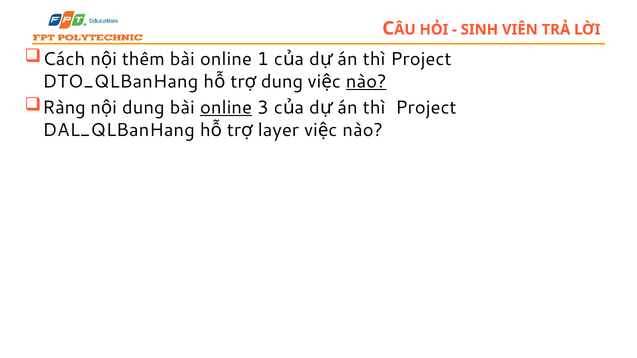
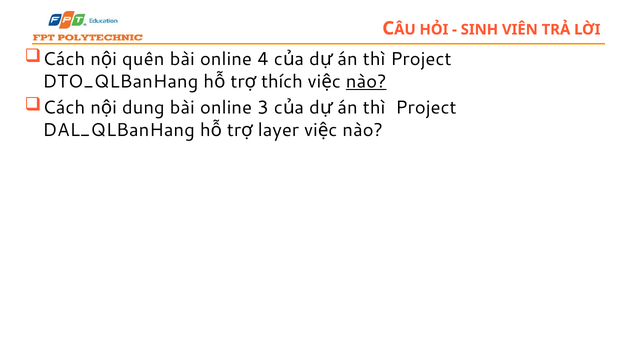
thêm: thêm -> quên (143, 59)
1: 1 -> 4 (263, 59)
dung: dung -> thích (282, 82)
Ràng: Ràng -> Cách (64, 108)
online underline: present -> none (226, 108)
